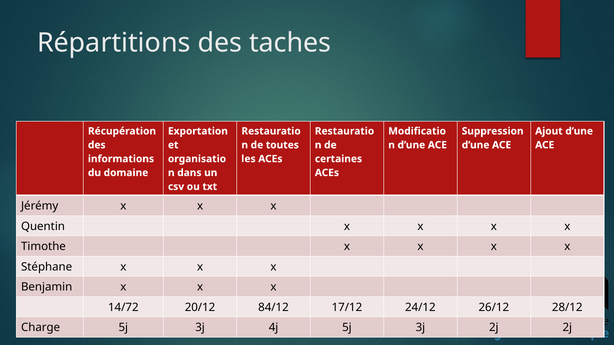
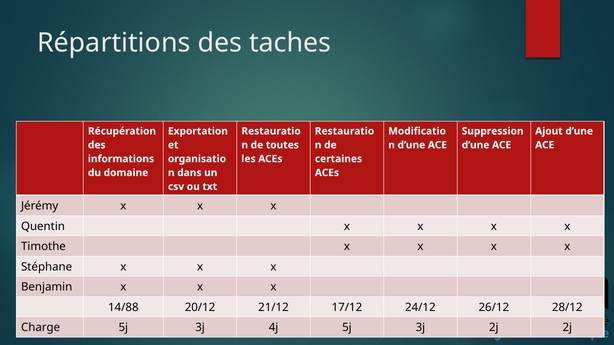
14/72: 14/72 -> 14/88 (123, 308)
84/12: 84/12 -> 21/12 (273, 308)
